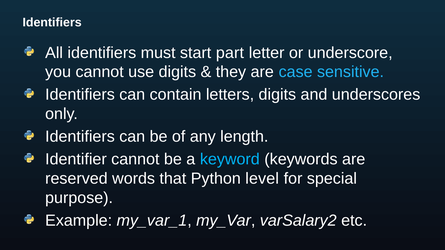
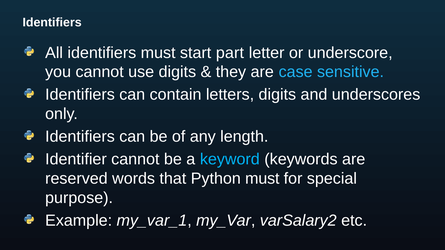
Python level: level -> must (262, 179)
